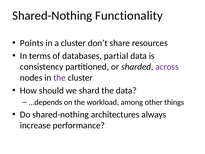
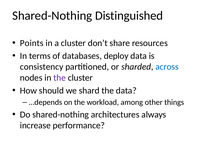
Functionality: Functionality -> Distinguished (129, 16)
partial: partial -> deploy (116, 56)
across colour: purple -> blue (167, 67)
